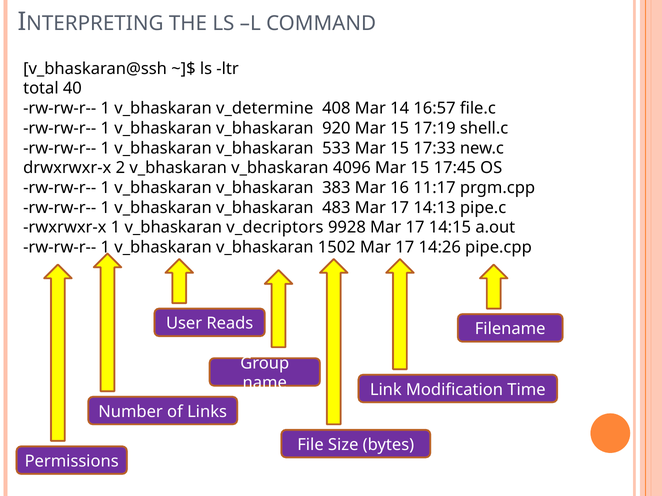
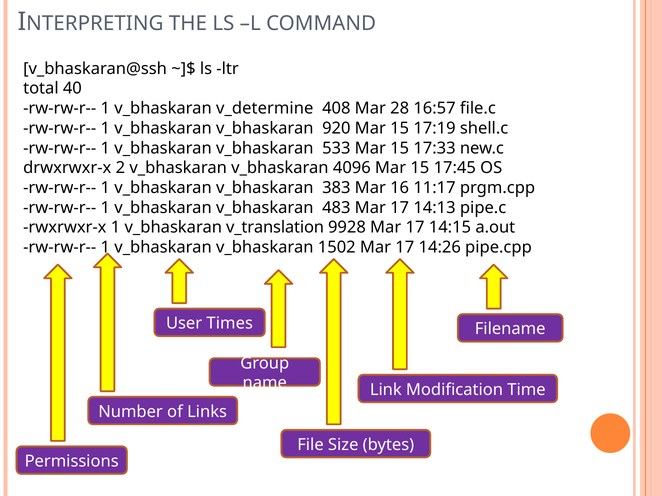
14: 14 -> 28 (400, 108)
v_decriptors: v_decriptors -> v_translation (275, 228)
Reads: Reads -> Times (230, 324)
